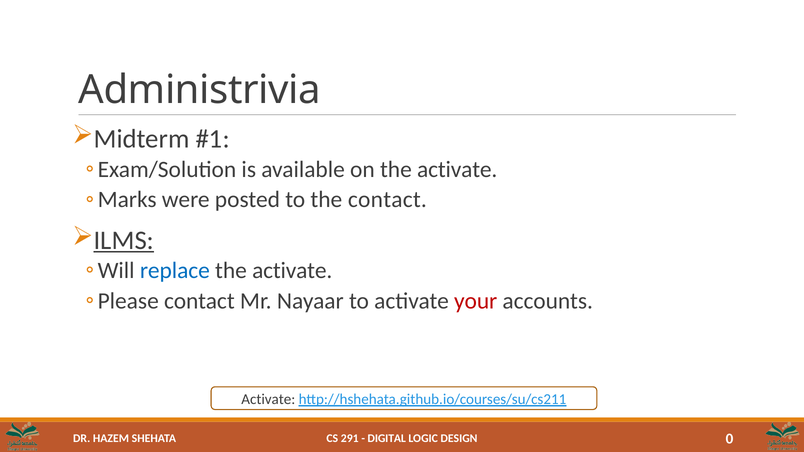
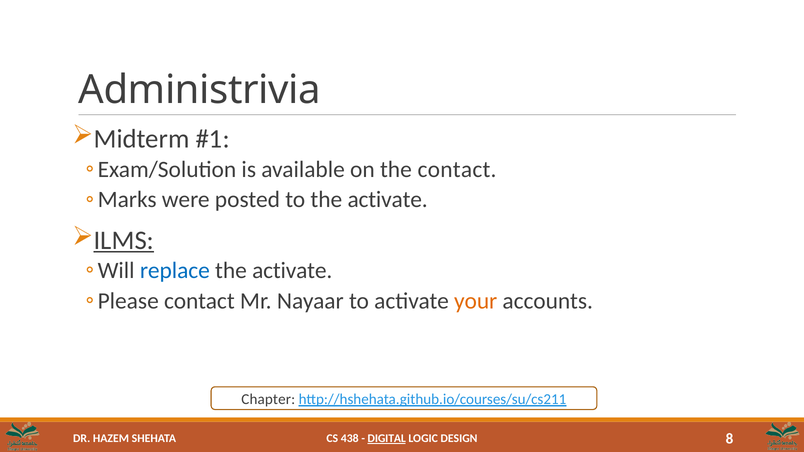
on the activate: activate -> contact (457, 170)
to the contact: contact -> activate (388, 200)
your colour: red -> orange (476, 301)
Activate: Activate -> Chapter (268, 399)
291: 291 -> 438 (350, 439)
DIGITAL underline: none -> present (387, 439)
0: 0 -> 8 (730, 439)
